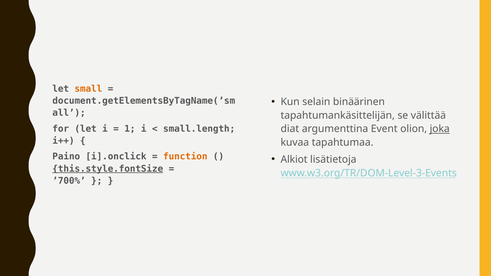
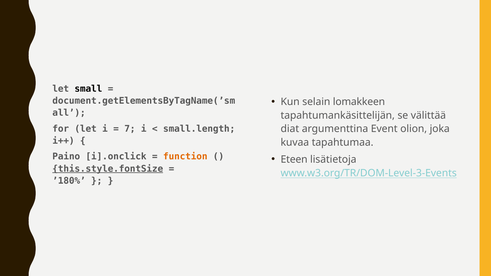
small colour: orange -> black (88, 89)
binäärinen: binäärinen -> lomakkeen (359, 102)
1: 1 -> 7 (130, 129)
joka underline: present -> none (440, 129)
Alkiot: Alkiot -> Eteen (294, 160)
’700%: ’700% -> ’180% (69, 181)
